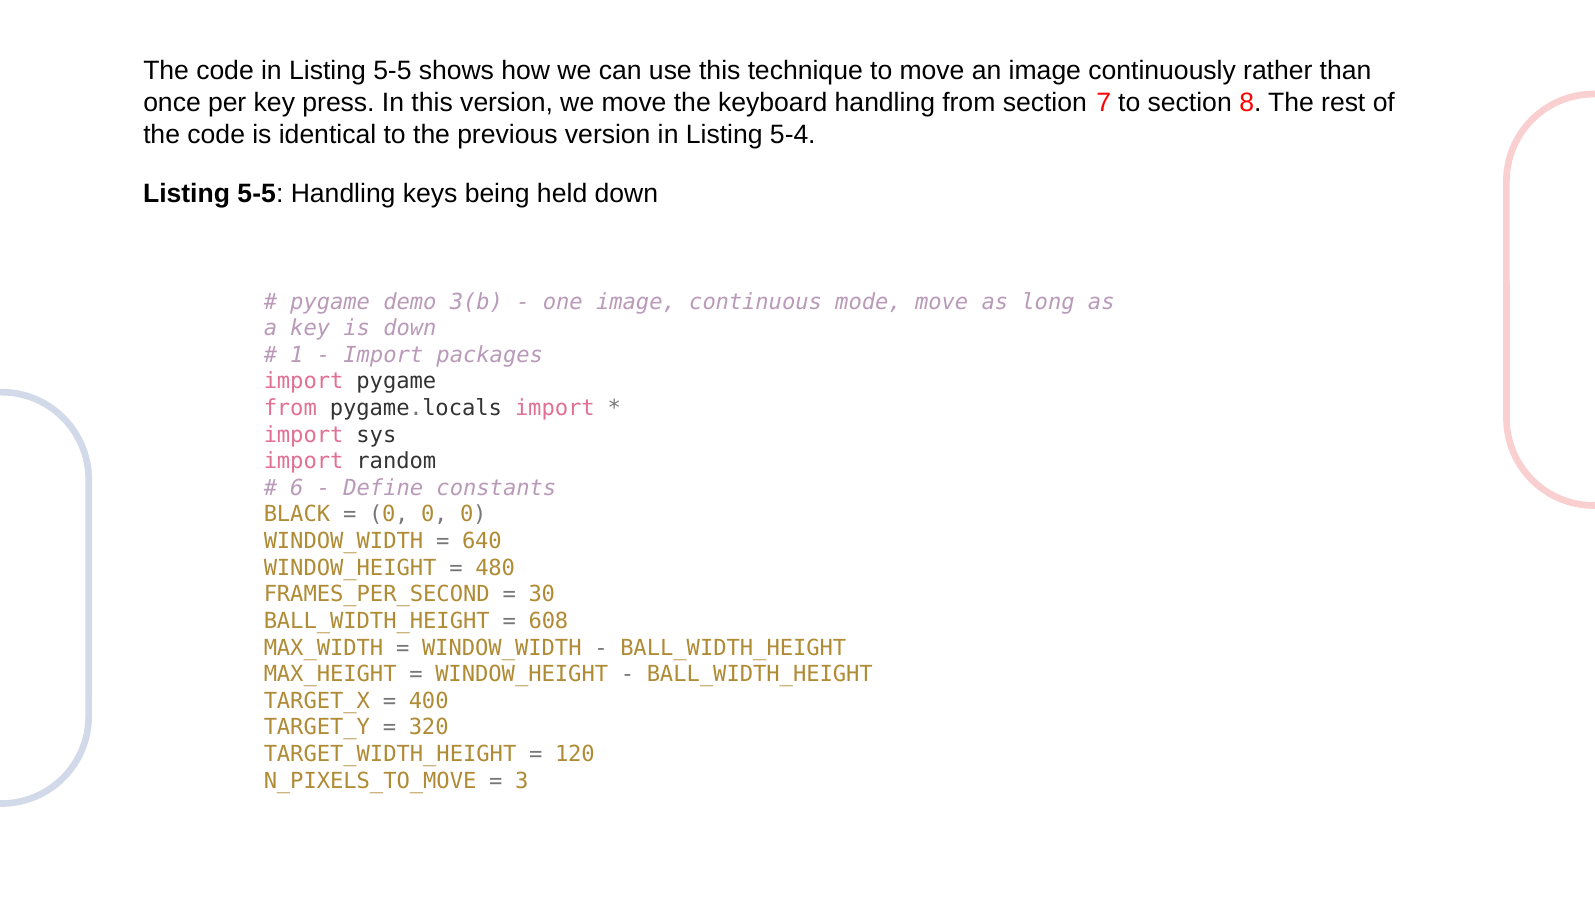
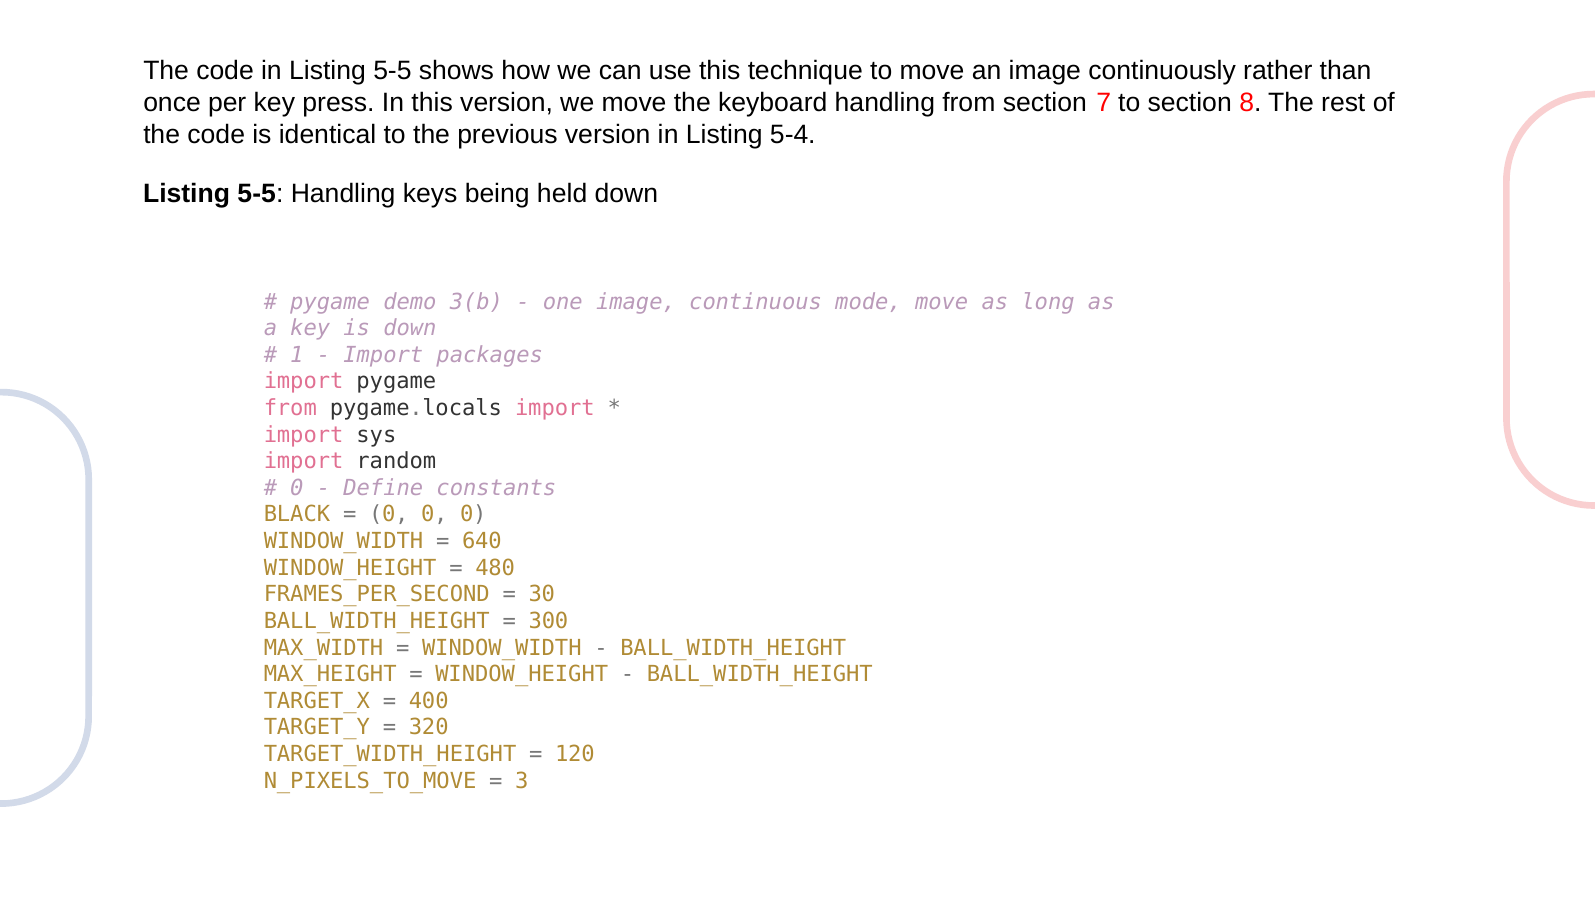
6: 6 -> 0 (297, 488)
608: 608 -> 300 (548, 621)
